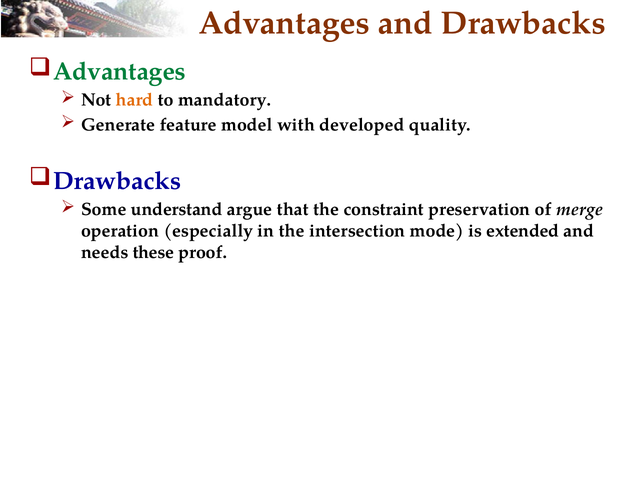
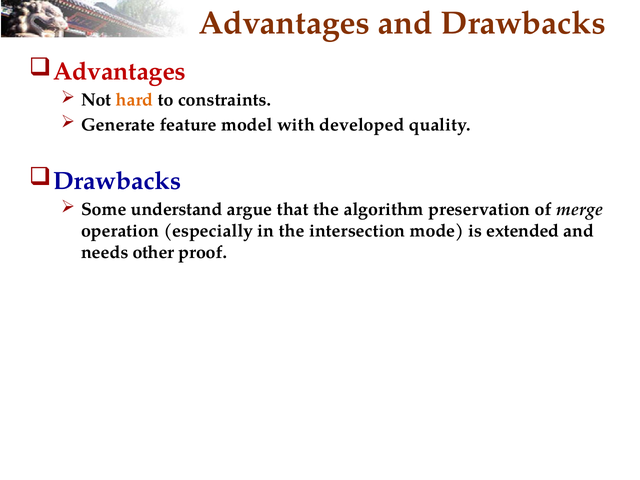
Advantages colour: green -> red (120, 71)
mandatory: mandatory -> constraints (225, 100)
constraint: constraint -> algorithm (384, 210)
these: these -> other (153, 252)
